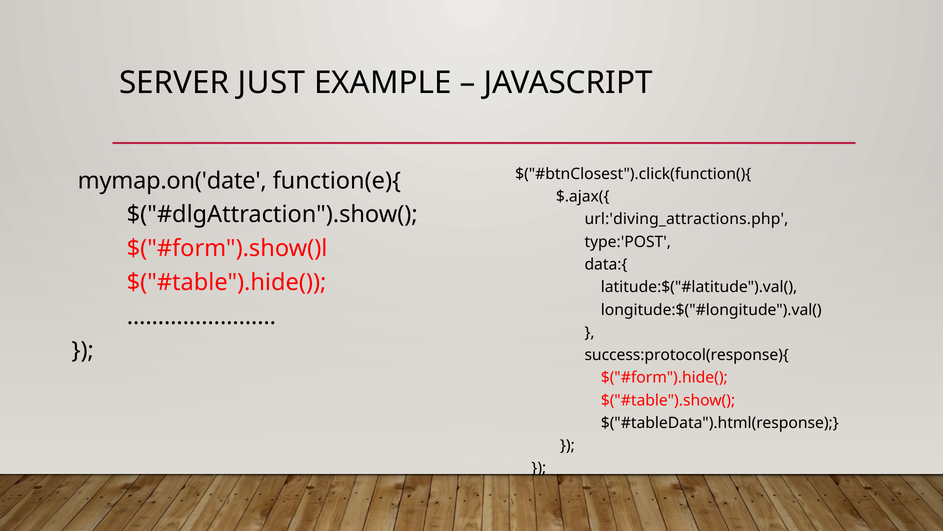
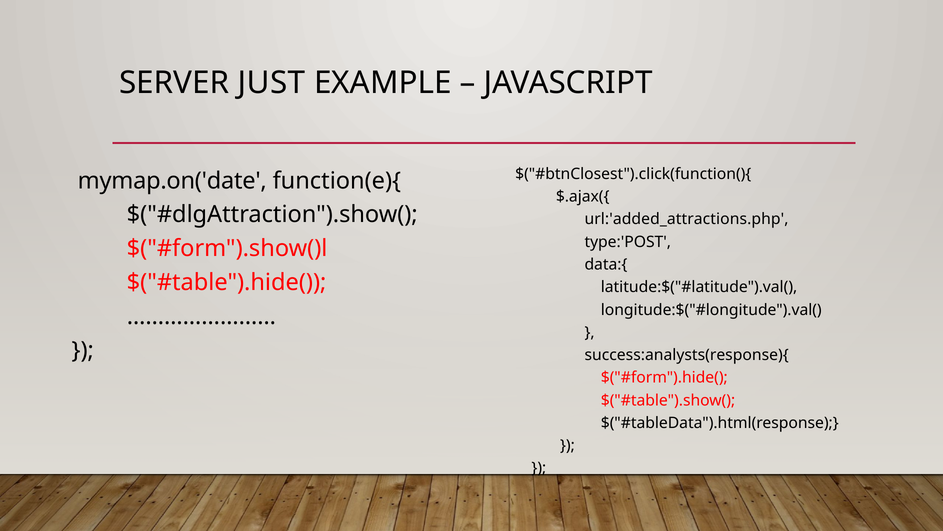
url:'diving_attractions.php: url:'diving_attractions.php -> url:'added_attractions.php (687, 219)
success:protocol(response){: success:protocol(response){ -> success:analysts(response){ (687, 355)
